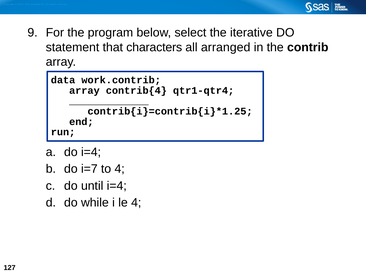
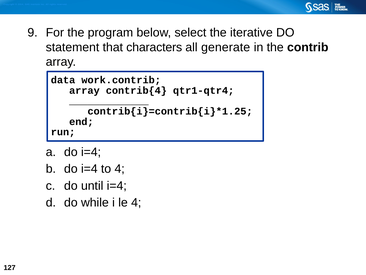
arranged: arranged -> generate (226, 47)
i=7: i=7 -> i=4 (89, 169)
